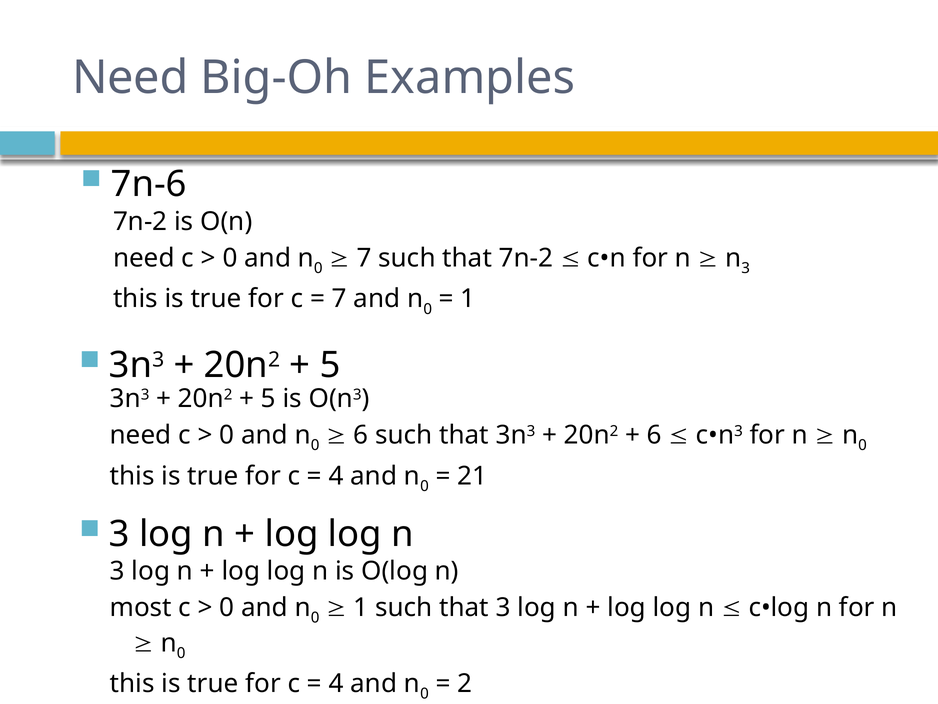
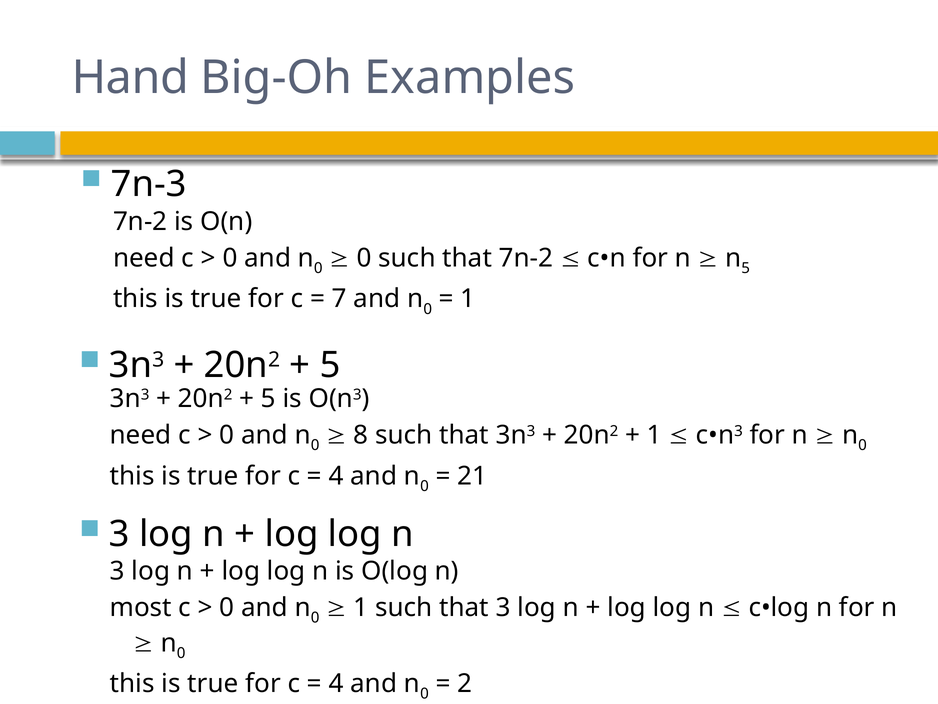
Need: Need -> Hand (130, 78)
7n-6: 7n-6 -> 7n-3 (149, 184)
7: 7 -> 0 (364, 258)
3: 3 -> 5 (746, 268)
6: 6 -> 8 (361, 435)
6: 6 -> 1 (654, 435)
